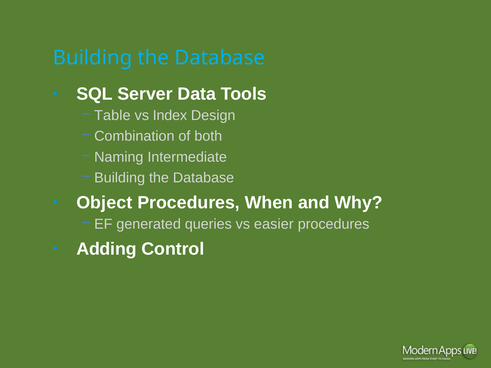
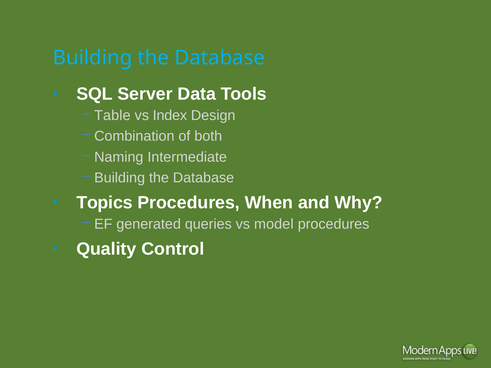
Object: Object -> Topics (104, 203)
easier: easier -> model (274, 224)
Adding: Adding -> Quality (106, 249)
